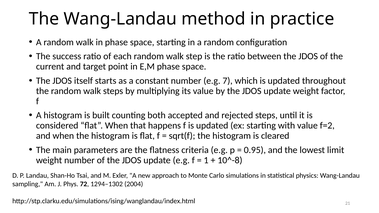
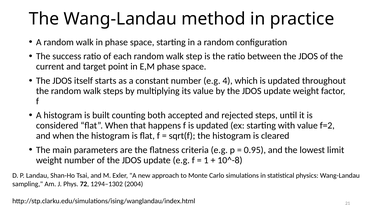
7: 7 -> 4 (228, 81)
